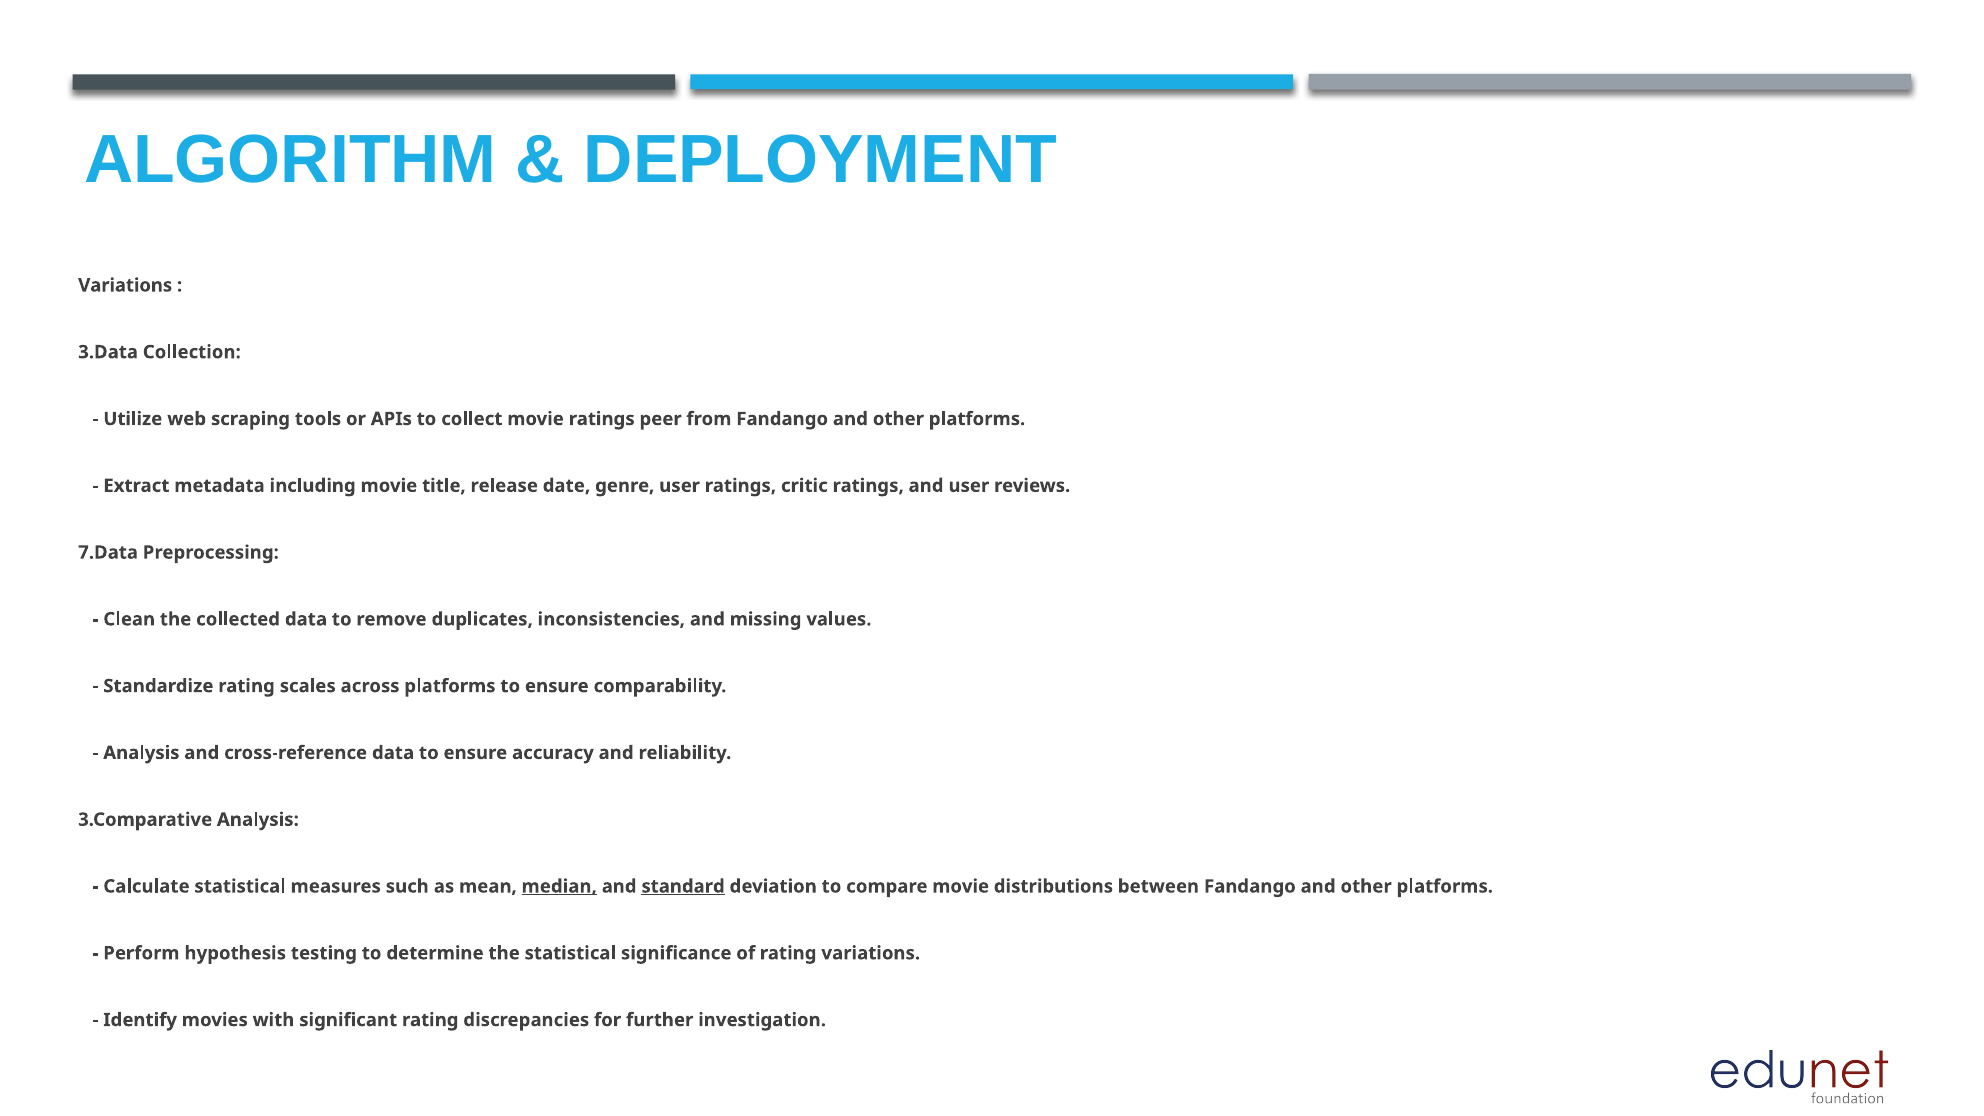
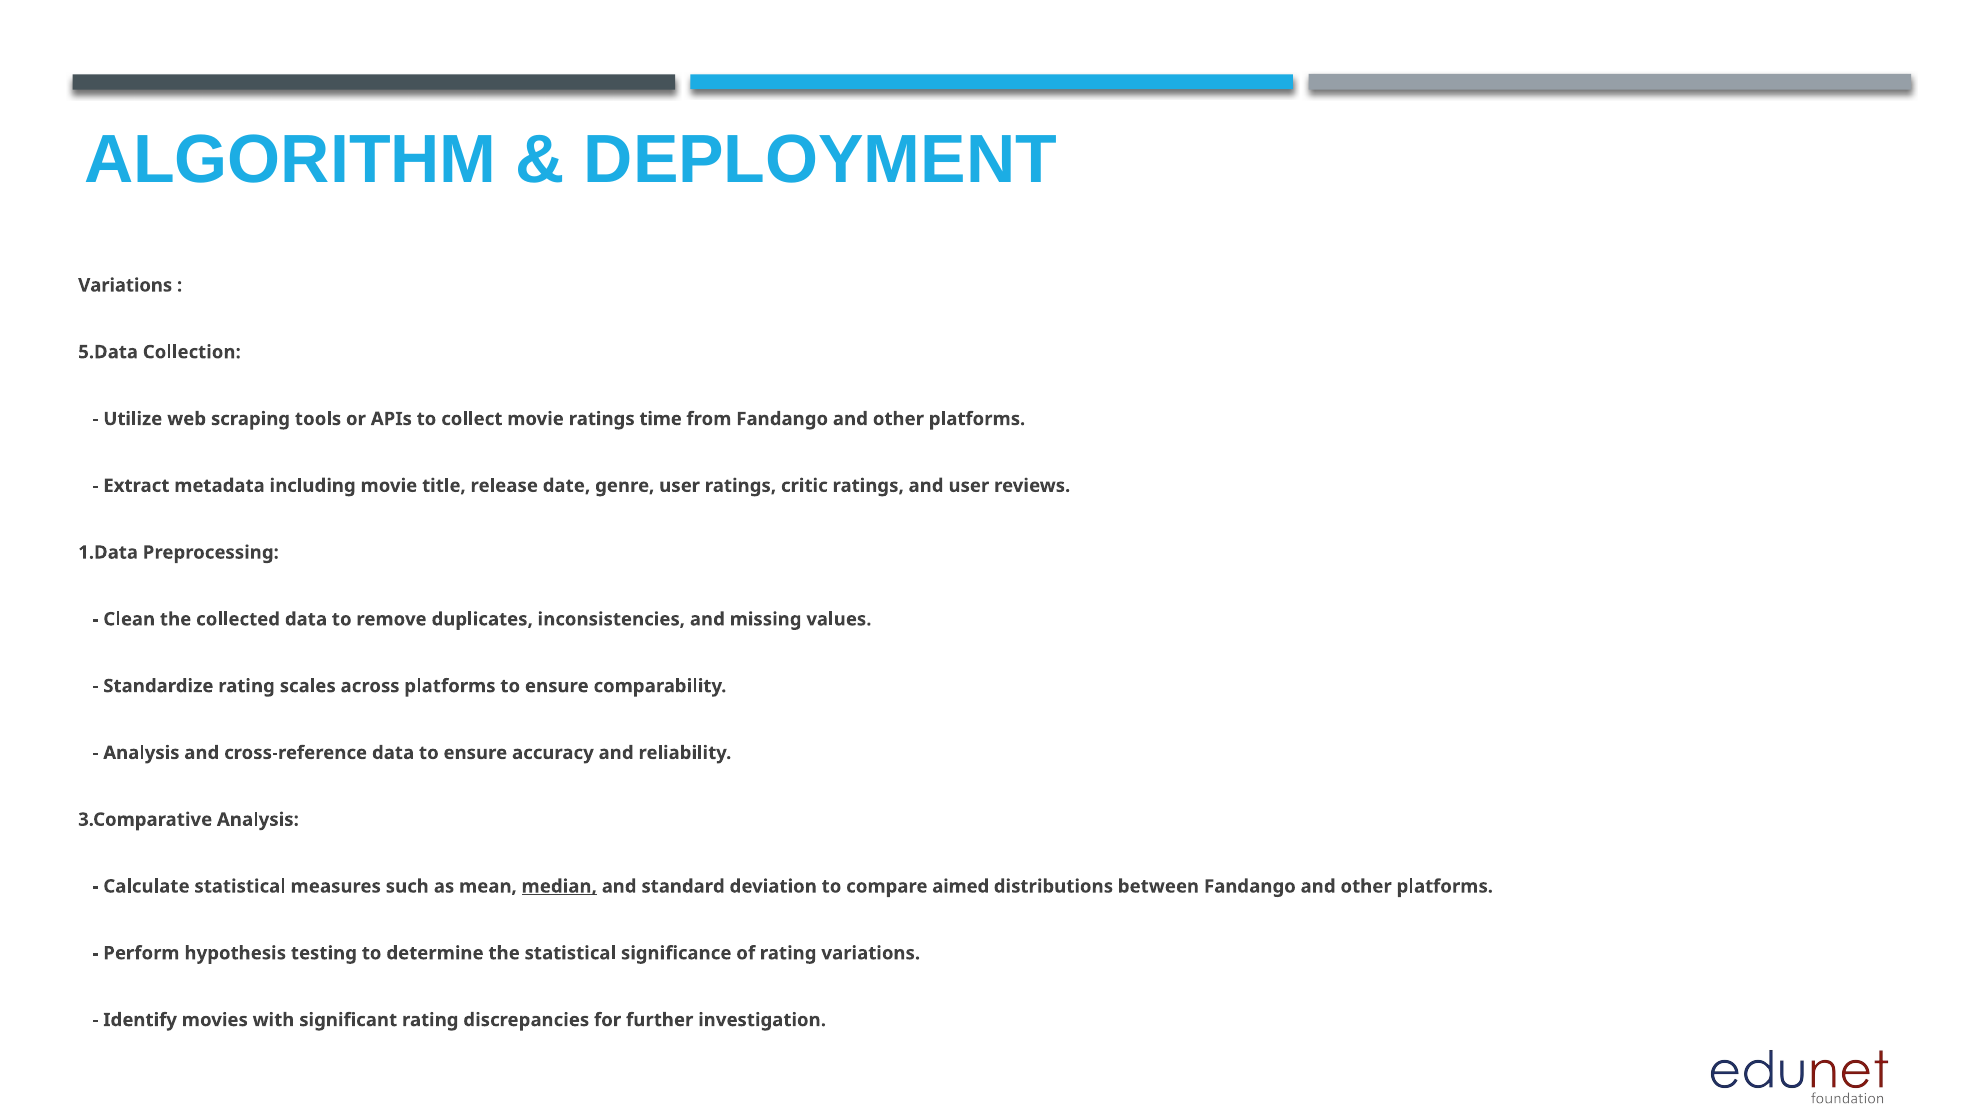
3.Data: 3.Data -> 5.Data (108, 352)
peer: peer -> time (661, 419)
7.Data: 7.Data -> 1.Data (108, 552)
standard underline: present -> none (683, 886)
compare movie: movie -> aimed (961, 886)
